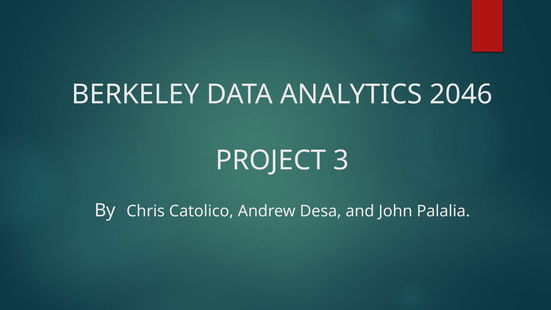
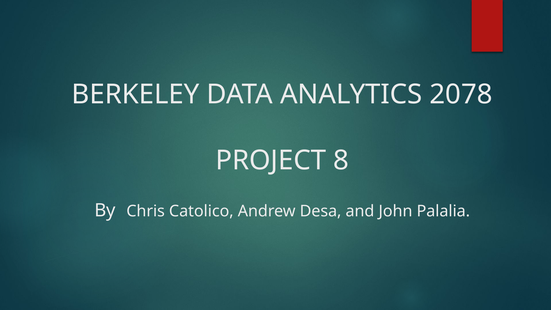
2046: 2046 -> 2078 (461, 94)
3: 3 -> 8 (341, 160)
